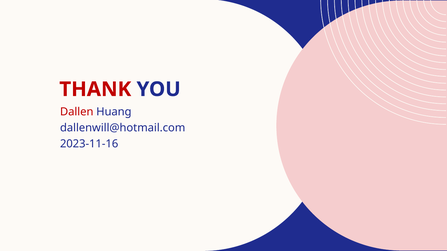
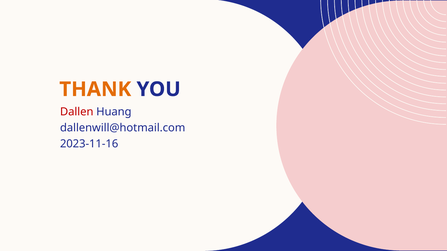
THANK colour: red -> orange (95, 89)
